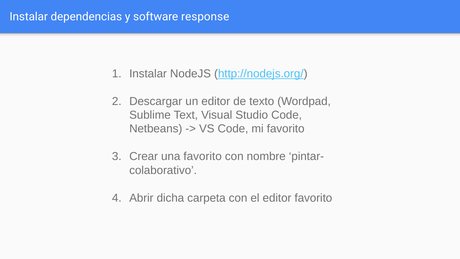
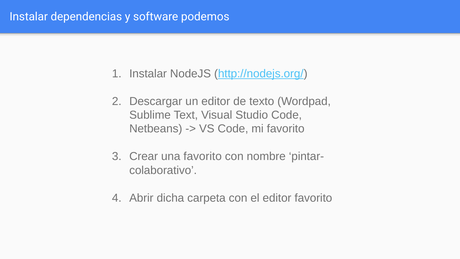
response: response -> podemos (205, 17)
